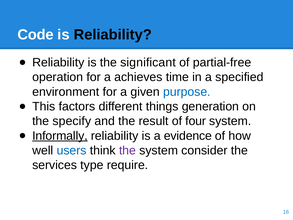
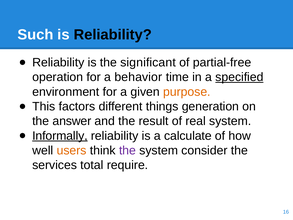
Code: Code -> Such (35, 35)
achieves: achieves -> behavior (138, 77)
specified underline: none -> present (239, 77)
purpose colour: blue -> orange (187, 92)
specify: specify -> answer (72, 121)
four: four -> real (196, 121)
evidence: evidence -> calculate (188, 136)
users colour: blue -> orange (72, 150)
type: type -> total (92, 165)
